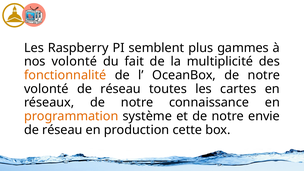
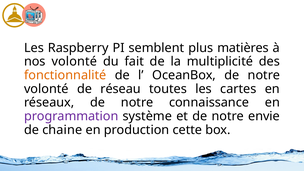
gammes: gammes -> matières (243, 48)
programmation colour: orange -> purple (71, 116)
réseau: réseau -> chaine (62, 130)
